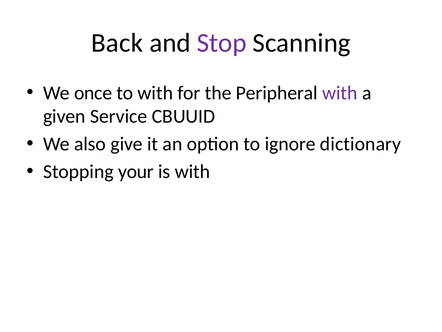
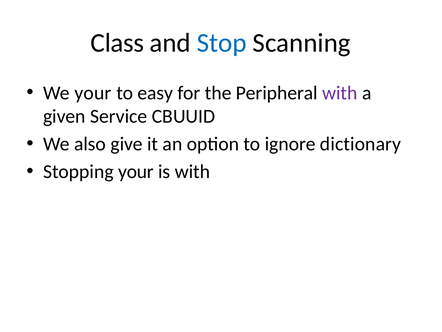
Back: Back -> Class (117, 43)
Stop colour: purple -> blue (222, 43)
We once: once -> your (93, 93)
to with: with -> easy (155, 93)
